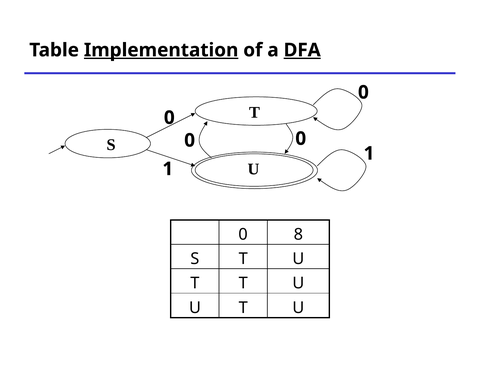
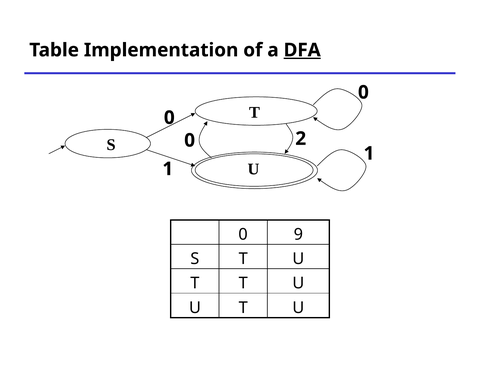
Implementation underline: present -> none (161, 50)
0: 0 -> 2 (301, 139)
8: 8 -> 9 (298, 234)
